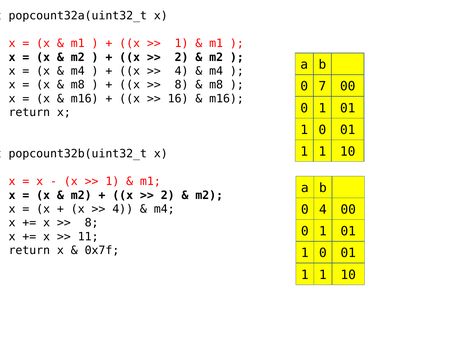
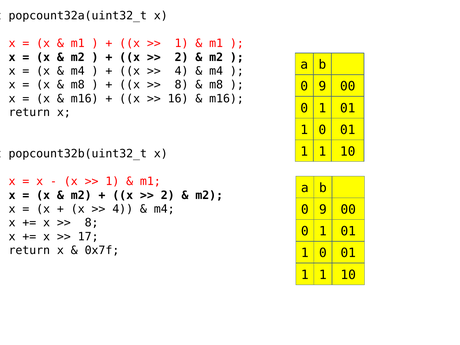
7: 7 -> 9 (322, 86)
4: 4 -> 9 (323, 210)
11: 11 -> 17 (88, 237)
